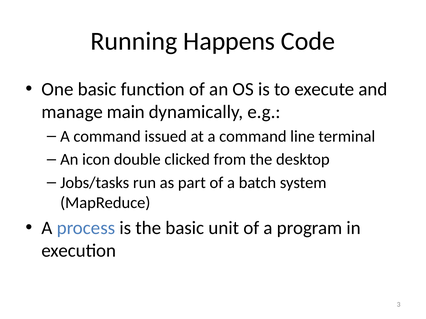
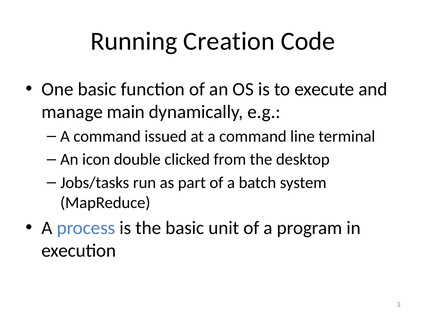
Happens: Happens -> Creation (229, 41)
